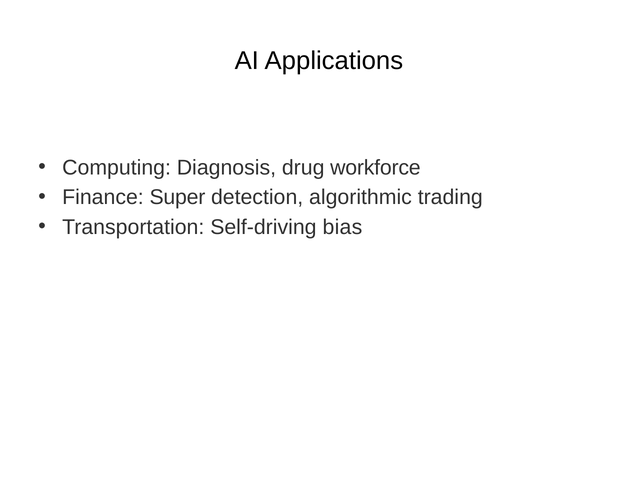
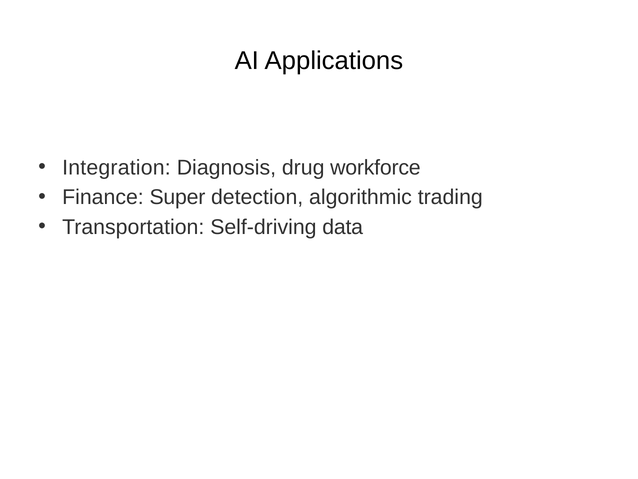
Computing: Computing -> Integration (116, 167)
bias: bias -> data (343, 227)
